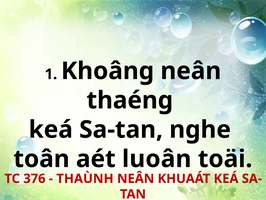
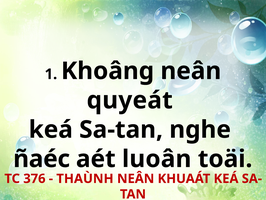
thaéng: thaéng -> quyeát (130, 100)
toân: toân -> ñaéc (42, 159)
